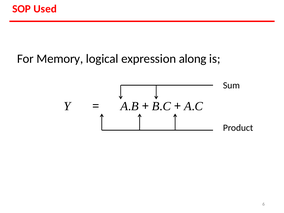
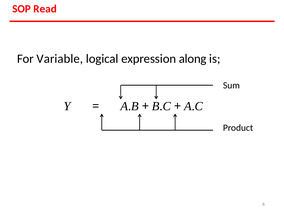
Used: Used -> Read (45, 9)
Memory: Memory -> Variable (60, 59)
